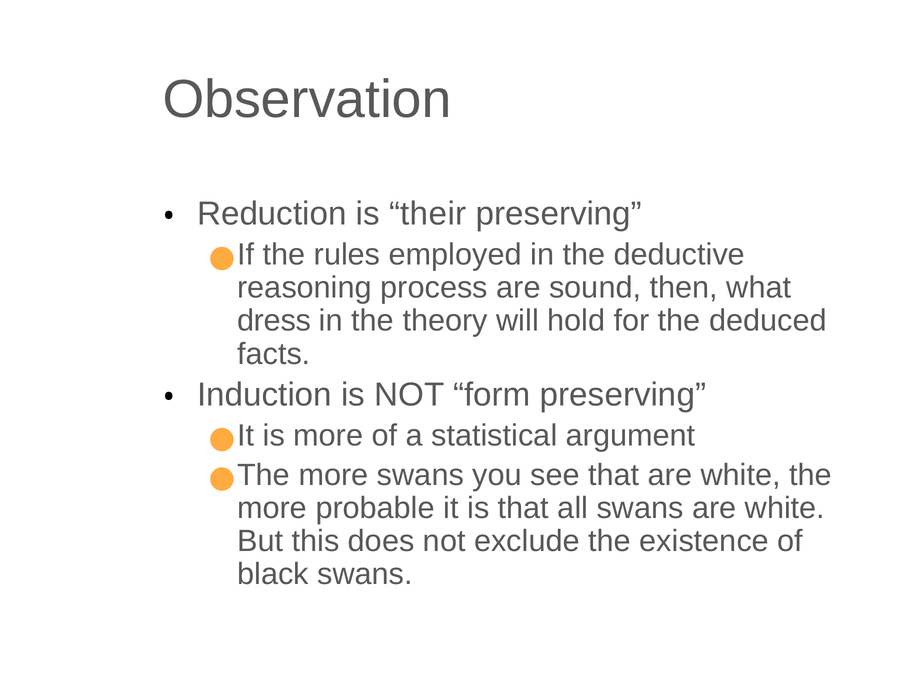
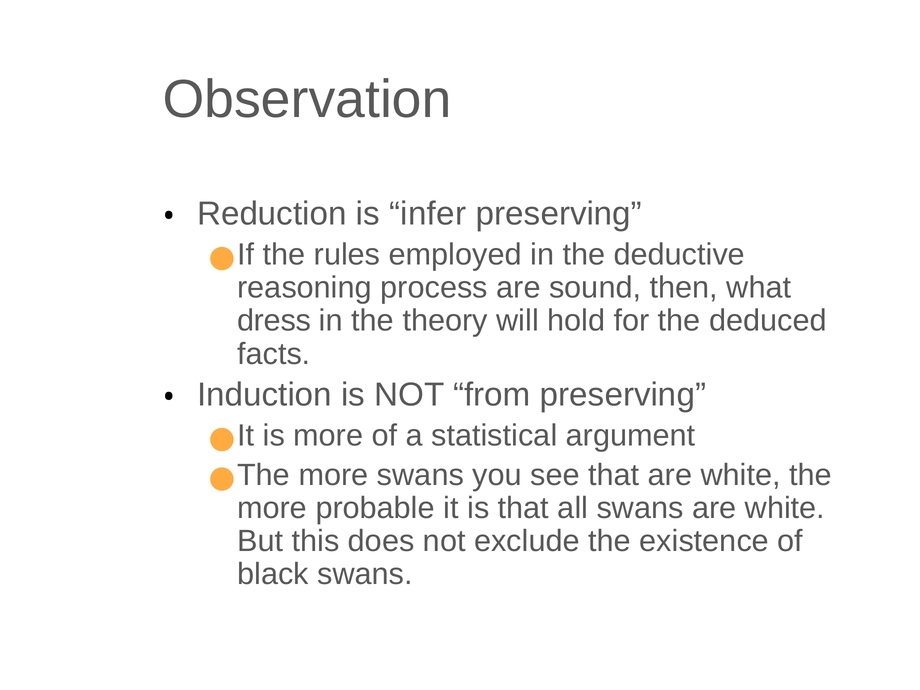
their: their -> infer (428, 214)
form: form -> from (492, 395)
